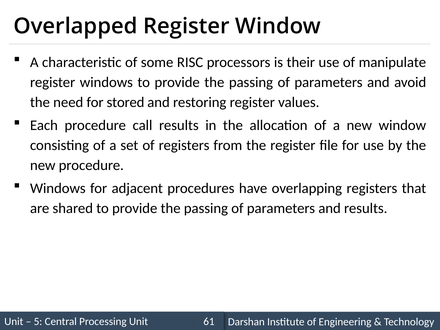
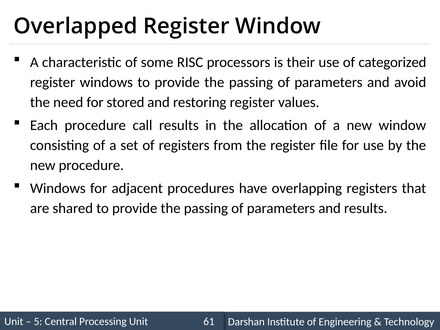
manipulate: manipulate -> categorized (392, 62)
